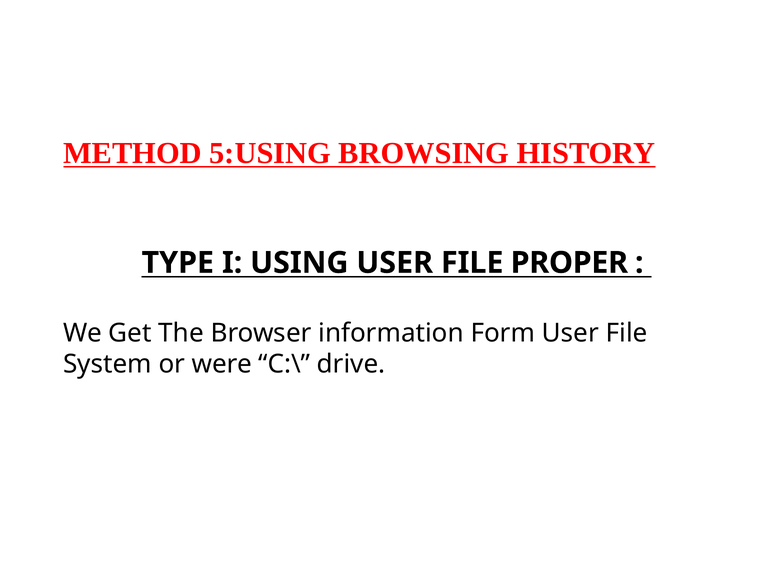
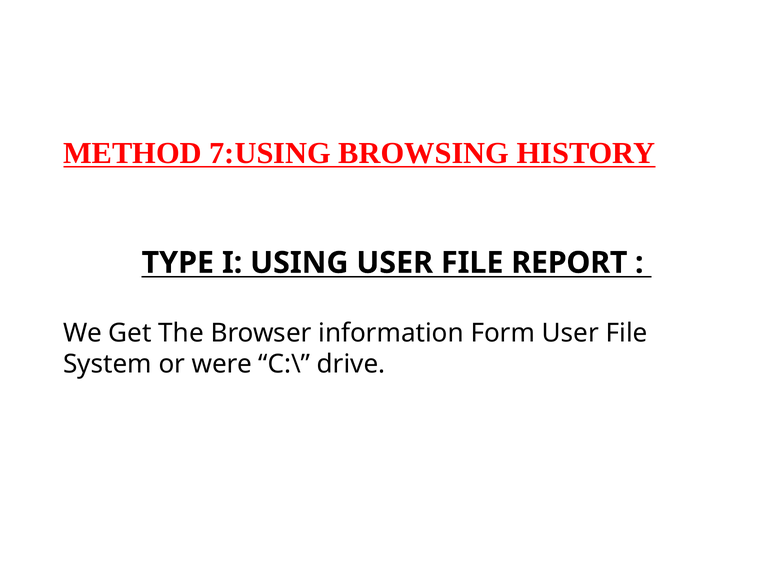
5:USING: 5:USING -> 7:USING (270, 153)
PROPER: PROPER -> REPORT (569, 262)
